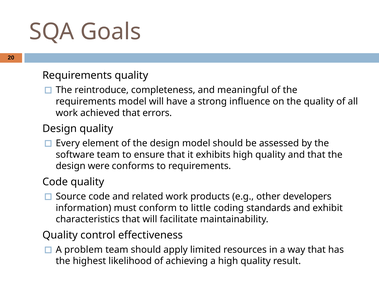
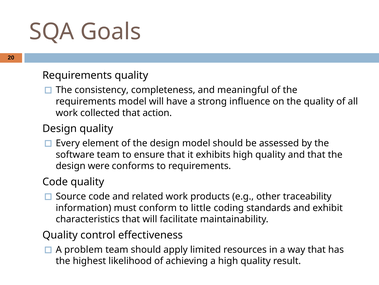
reintroduce: reintroduce -> consistency (102, 90)
achieved: achieved -> collected (100, 113)
errors: errors -> action (157, 113)
developers: developers -> traceability (307, 196)
